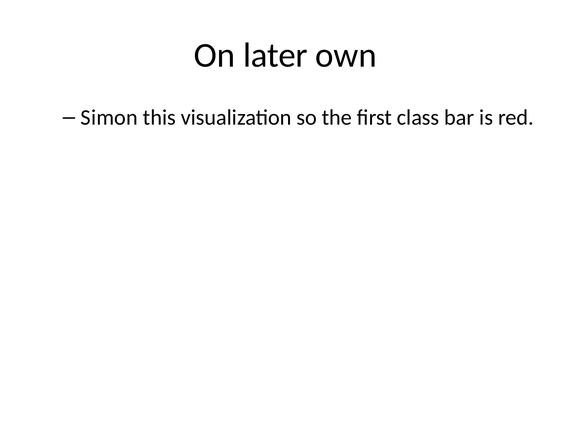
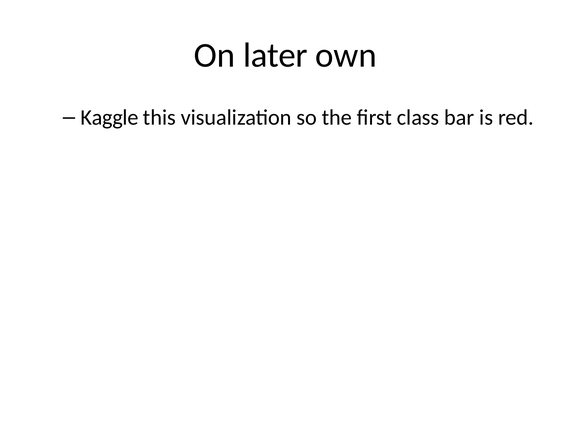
Simon: Simon -> Kaggle (109, 118)
